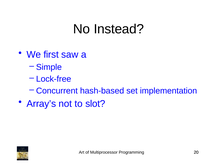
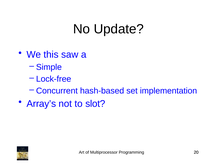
Instead: Instead -> Update (119, 29)
first: first -> this (51, 55)
